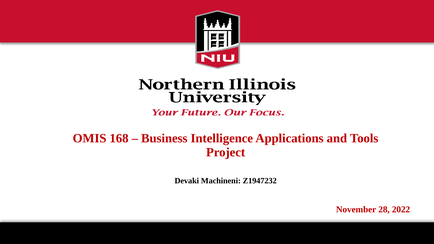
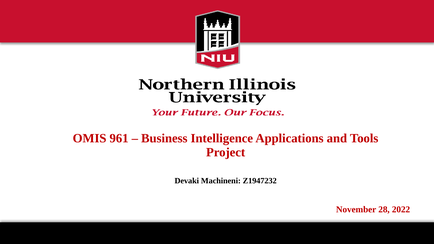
168: 168 -> 961 (119, 138)
